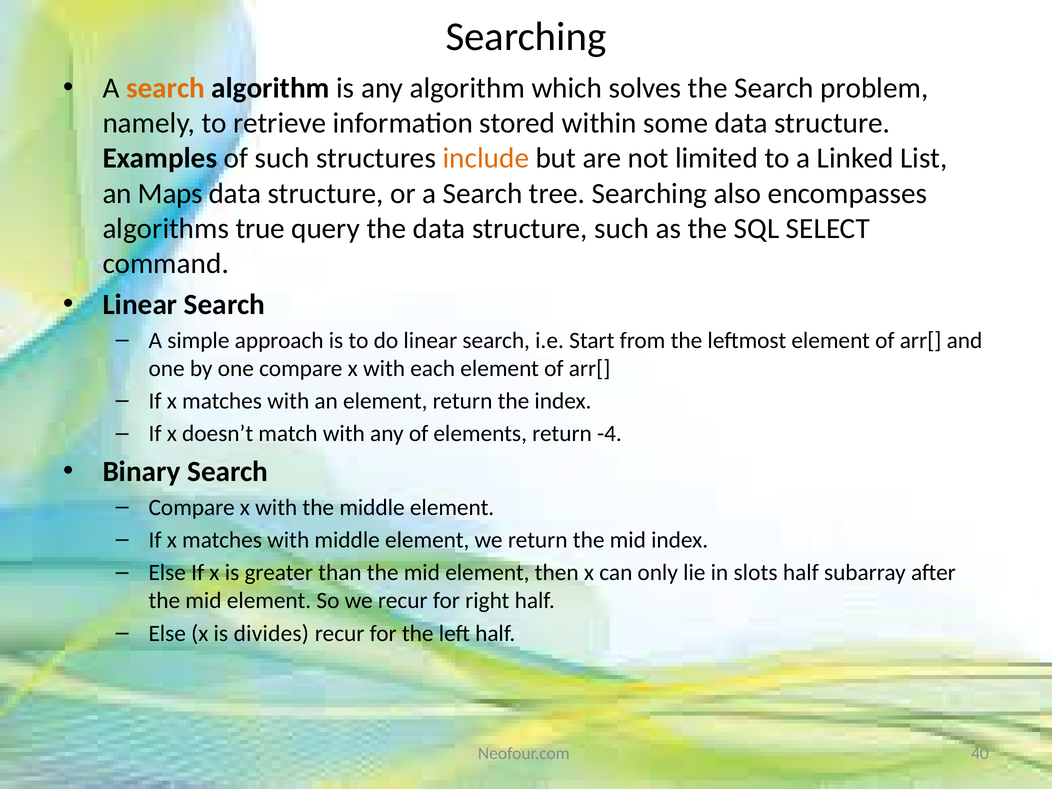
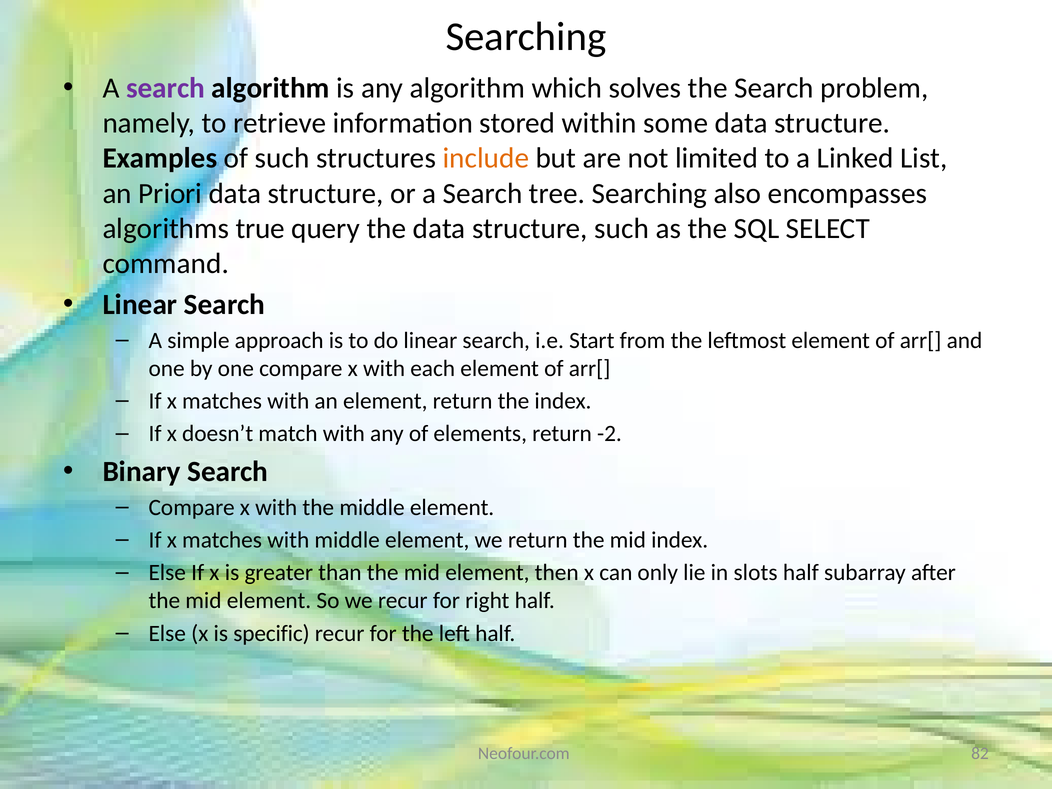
search colour: orange -> purple (165, 88)
Maps: Maps -> Priori (170, 193)
-4: -4 -> -2 (609, 434)
divides: divides -> specific (272, 633)
40: 40 -> 82 (980, 753)
